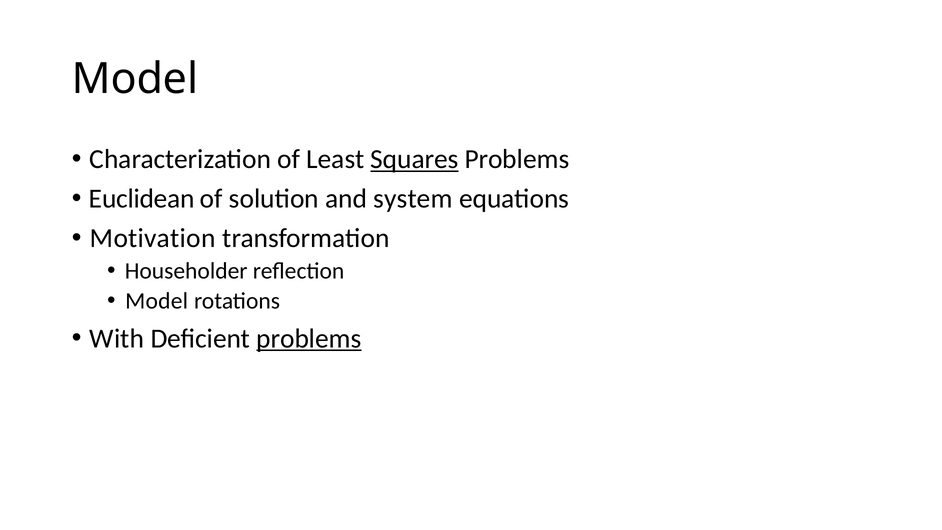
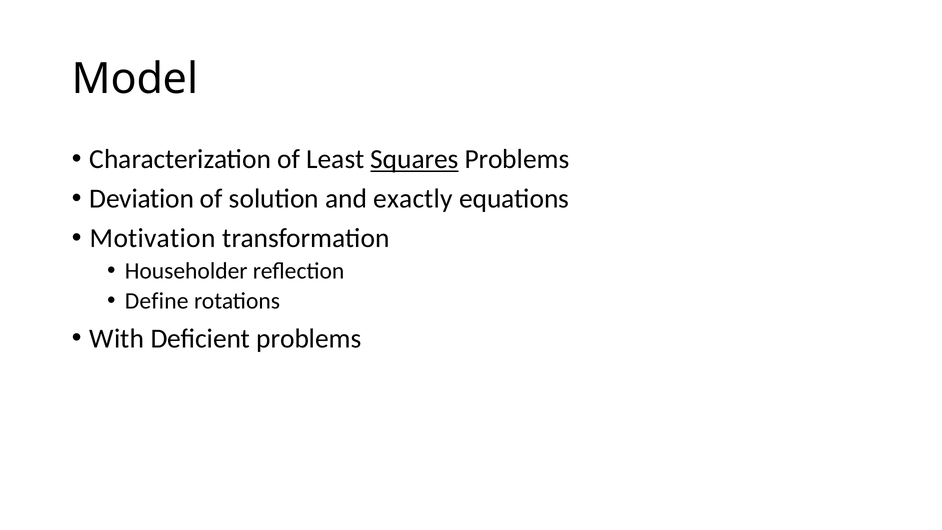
Euclidean: Euclidean -> Deviation (142, 199)
system: system -> exactly (413, 199)
Model: Model -> Define (157, 301)
problems underline: present -> none (309, 338)
